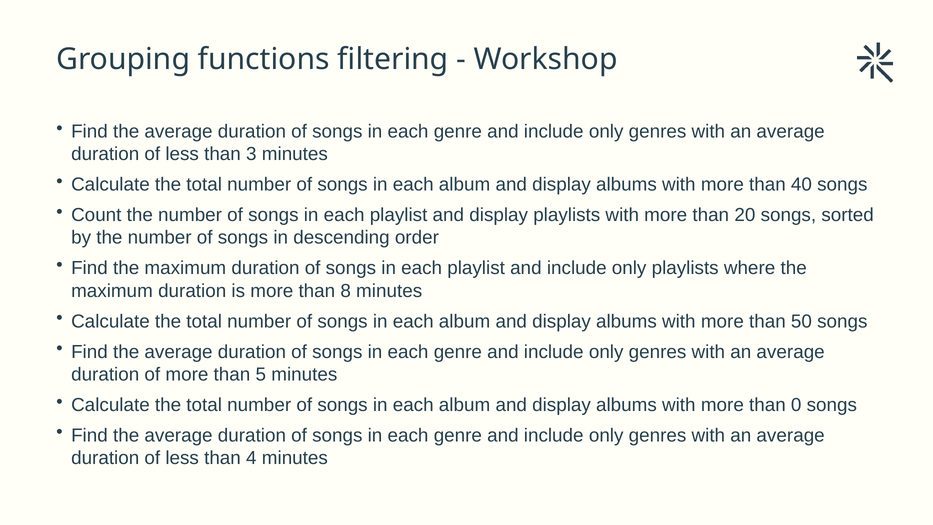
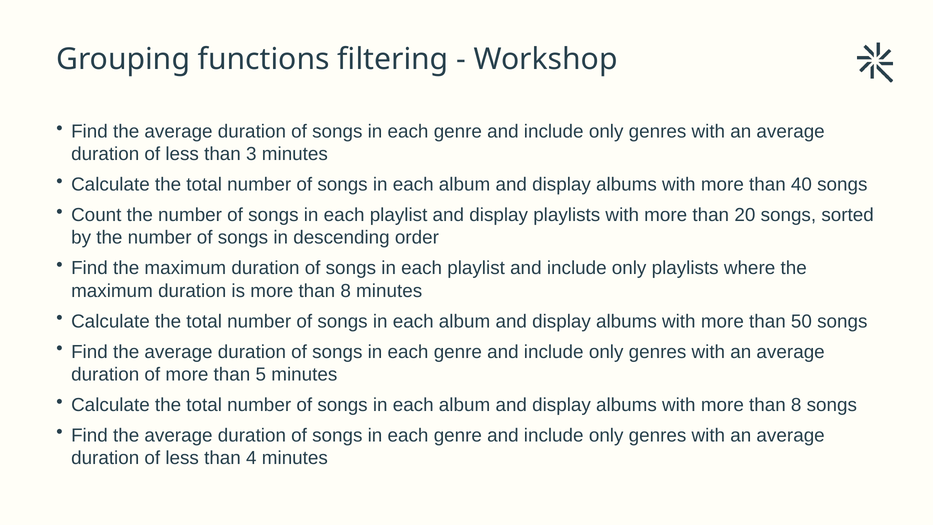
with more than 0: 0 -> 8 (796, 405)
